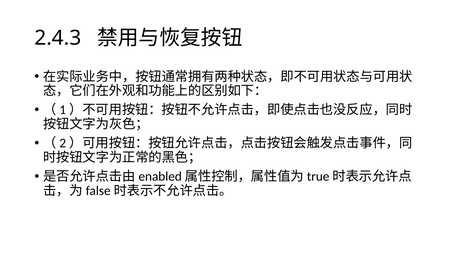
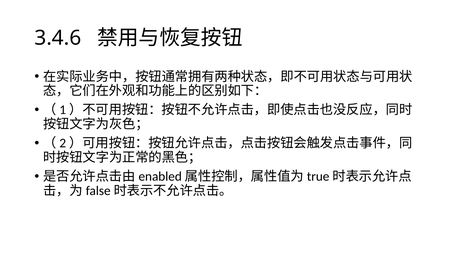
2.4.3: 2.4.3 -> 3.4.6 (58, 38)
